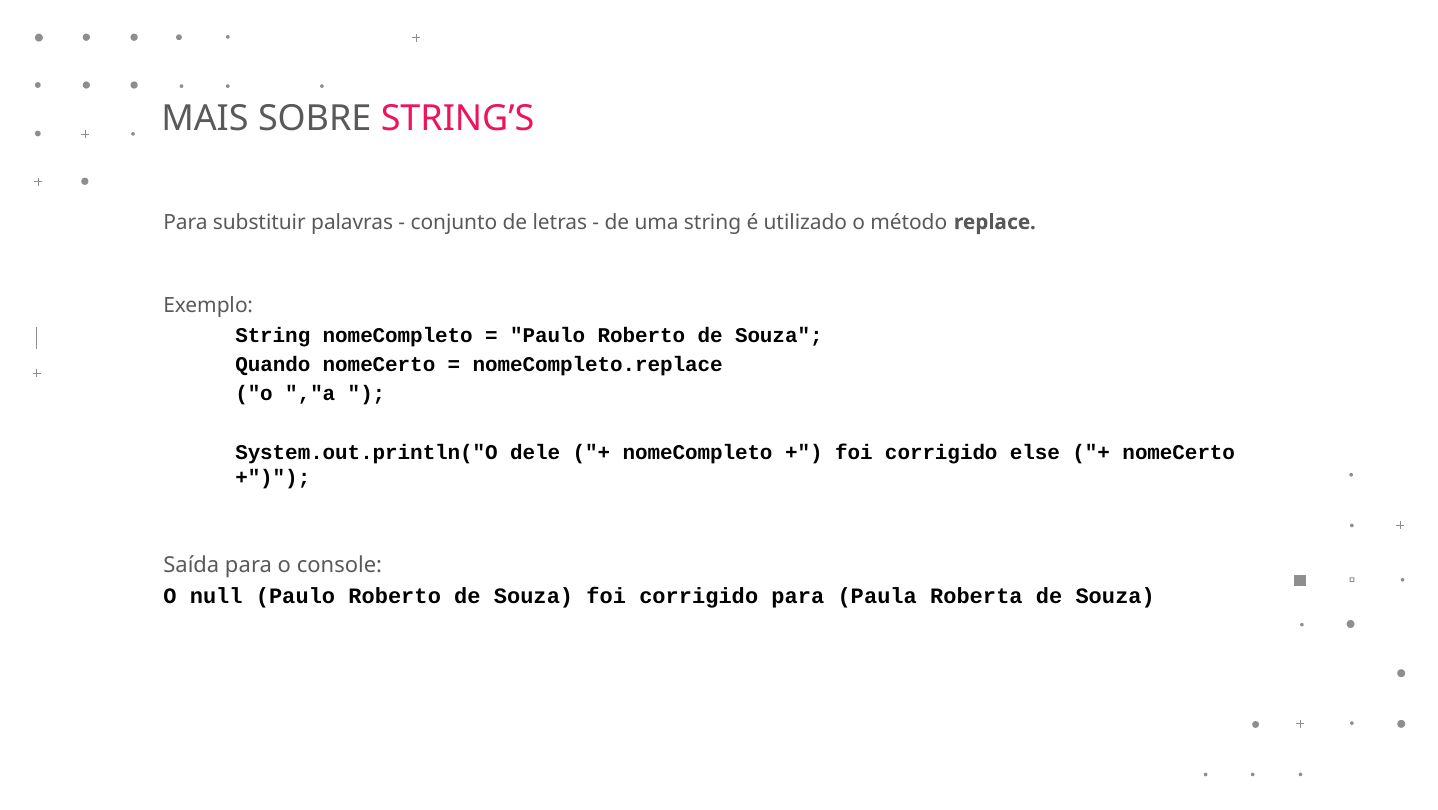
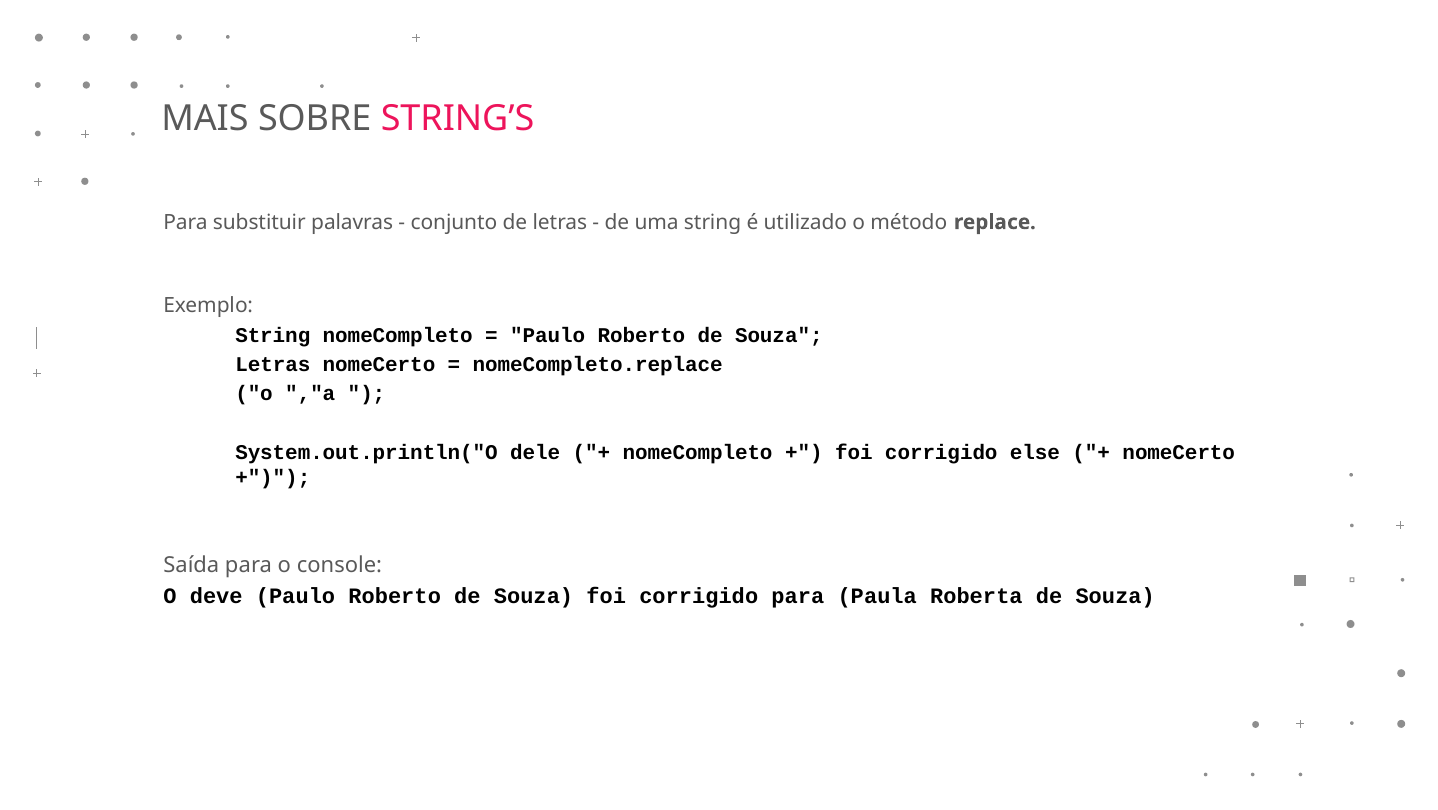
Quando: Quando -> Letras (273, 364)
null: null -> deve (216, 596)
